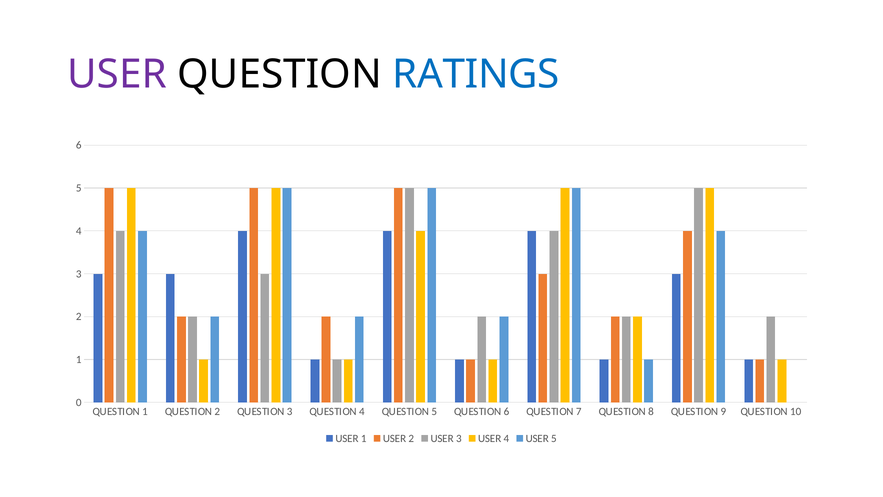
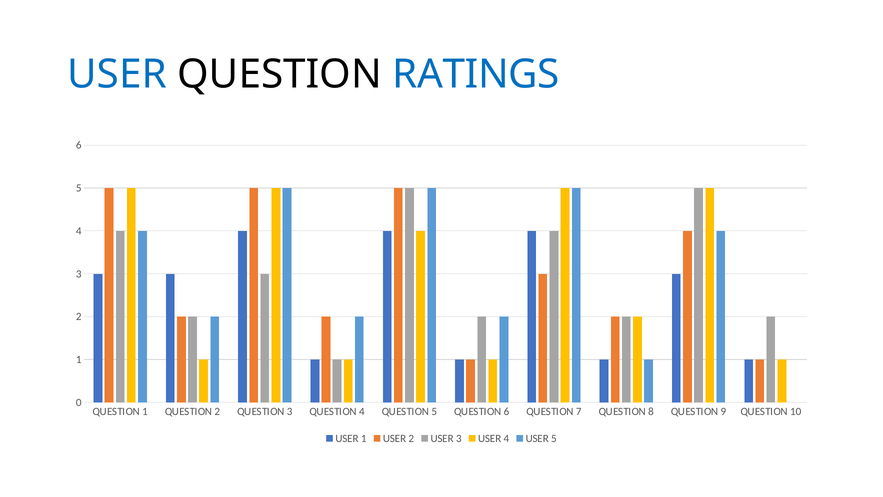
USER colour: purple -> blue (117, 74)
